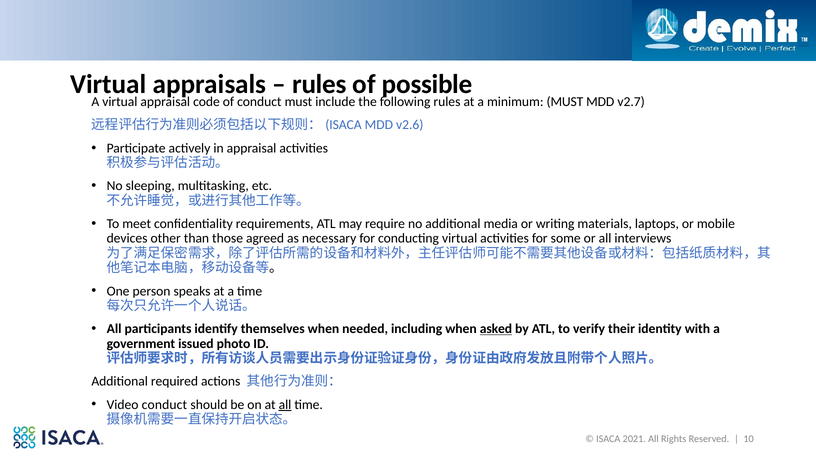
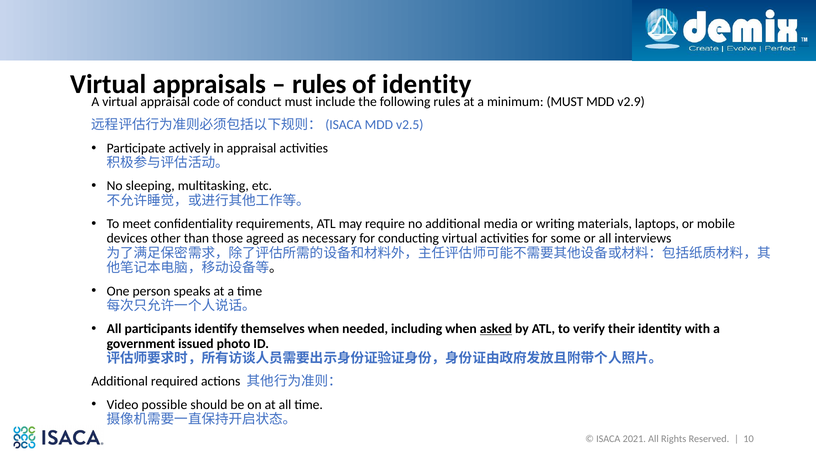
of possible: possible -> identity (427, 84)
v2.7: v2.7 -> v2.9 (631, 102)
v2.6: v2.6 -> v2.5 (410, 125)
Video conduct: conduct -> possible (164, 405)
all underline: present -> none (285, 405)
